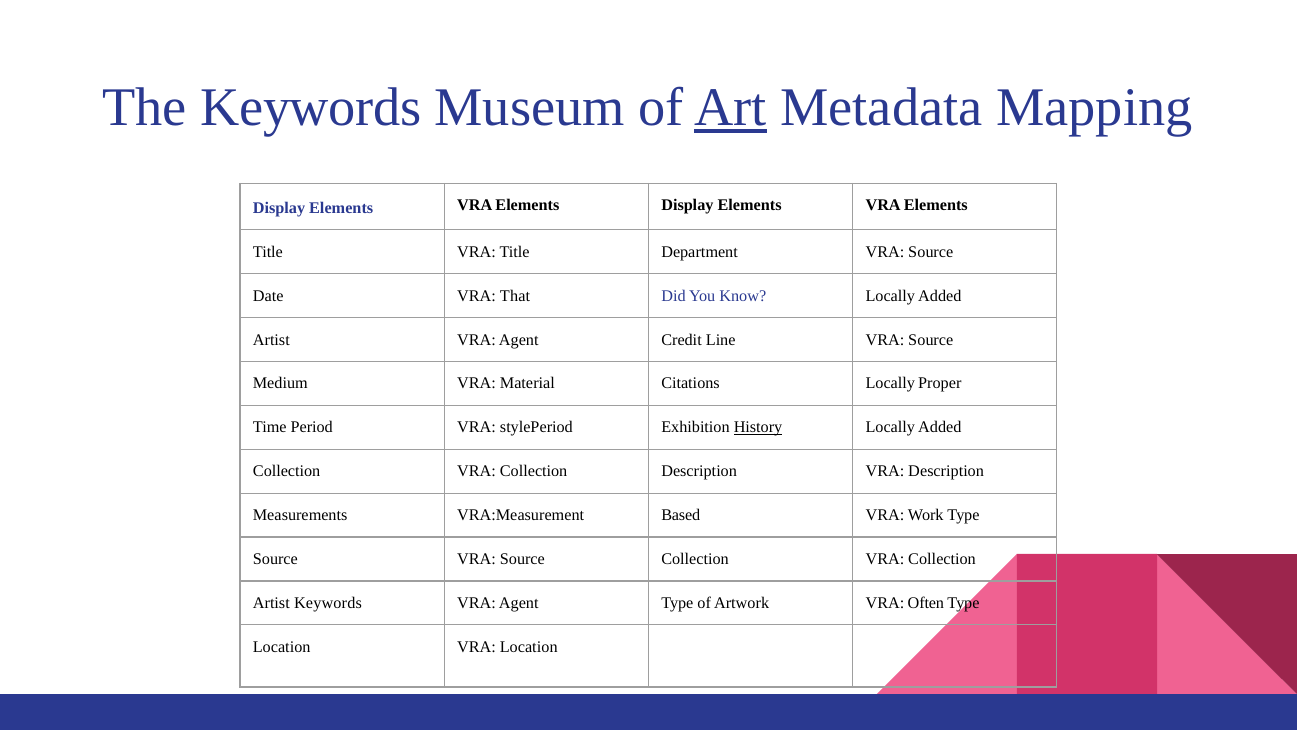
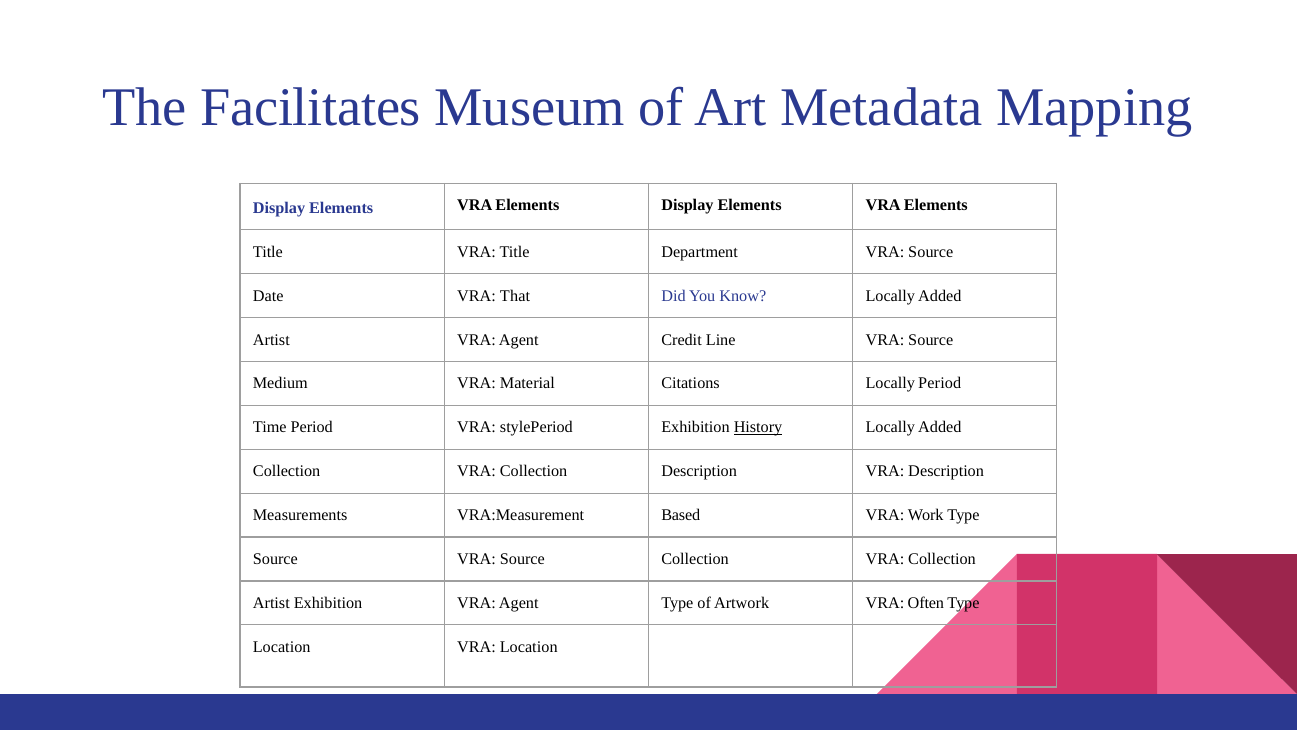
The Keywords: Keywords -> Facilitates (311, 108)
Art underline: present -> none (731, 108)
Locally Proper: Proper -> Period (940, 383)
Artist Keywords: Keywords -> Exhibition (328, 603)
